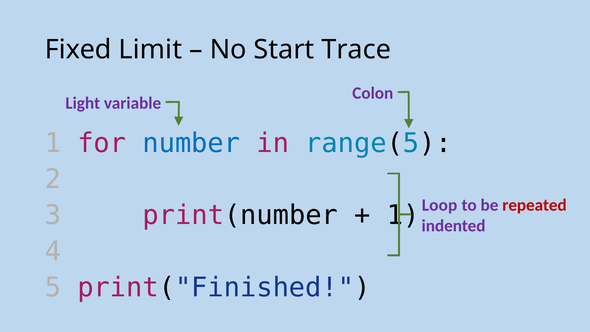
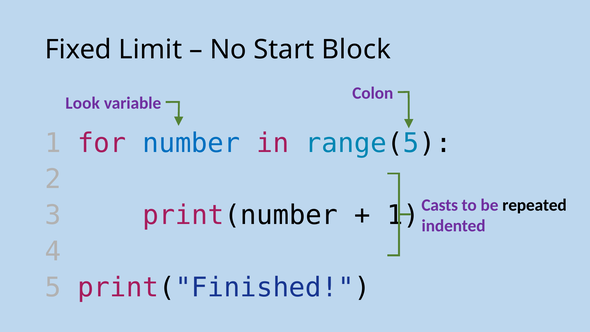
Trace: Trace -> Block (356, 50)
Light: Light -> Look (83, 103)
Loop: Loop -> Casts (440, 205)
repeated colour: red -> black (535, 205)
